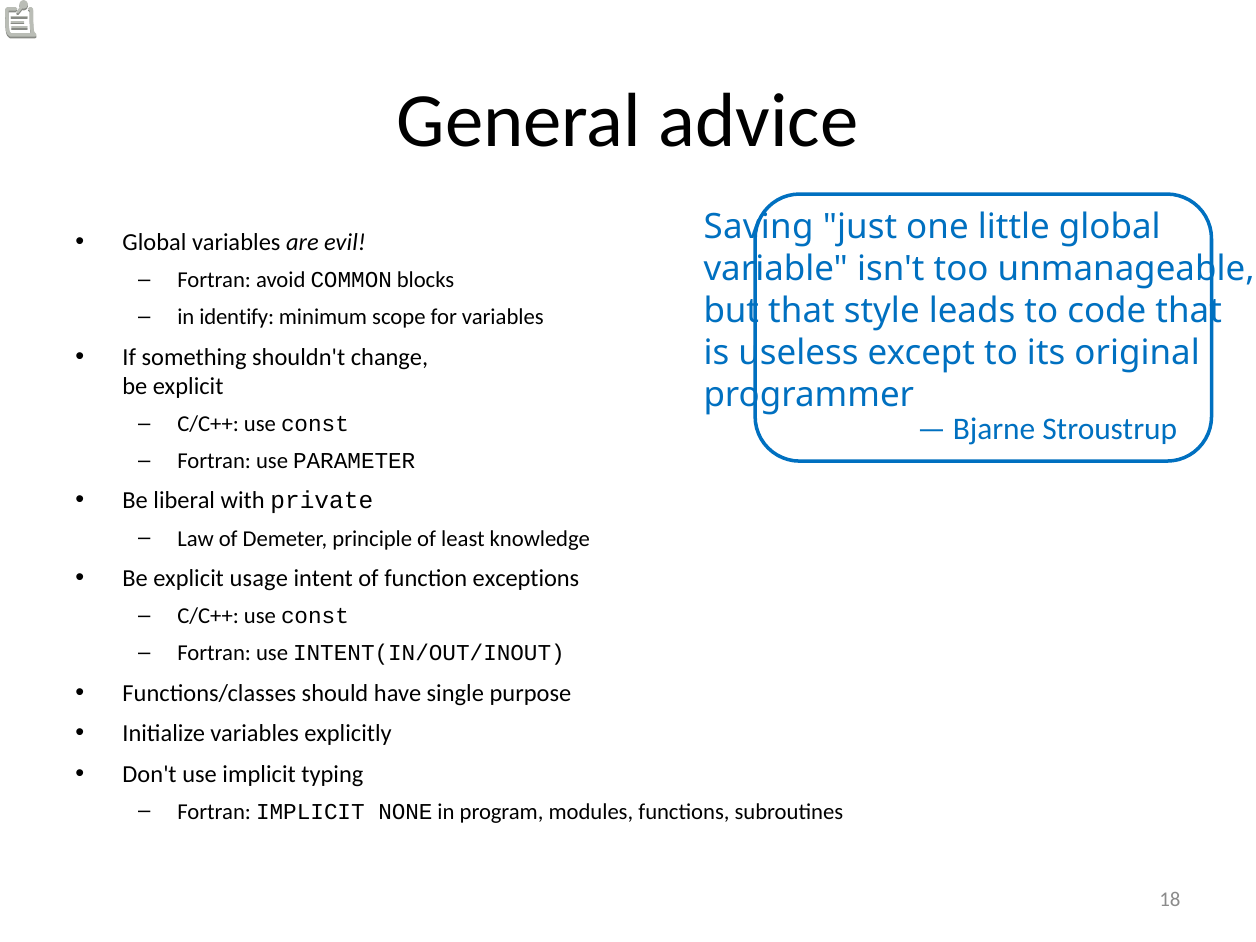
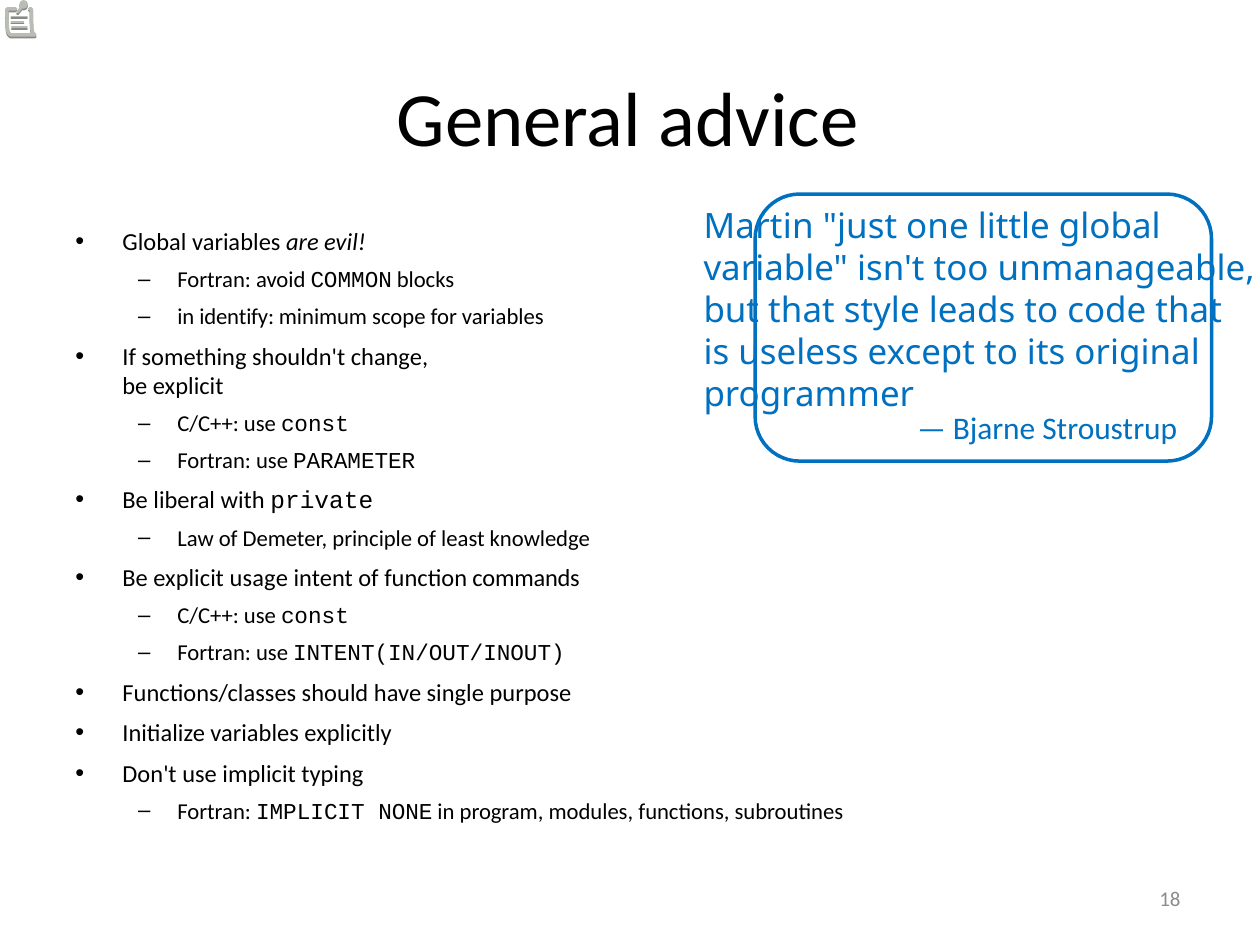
Saving: Saving -> Martin (759, 227)
exceptions: exceptions -> commands (526, 578)
